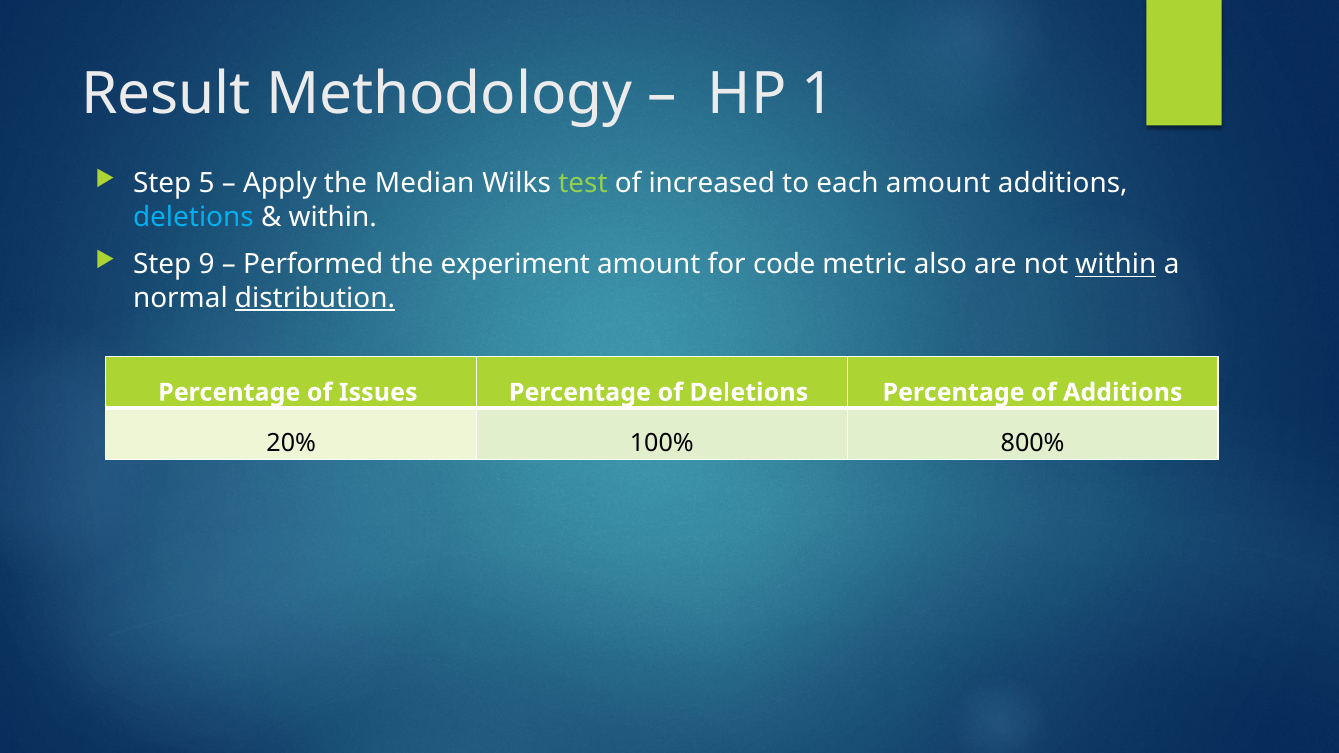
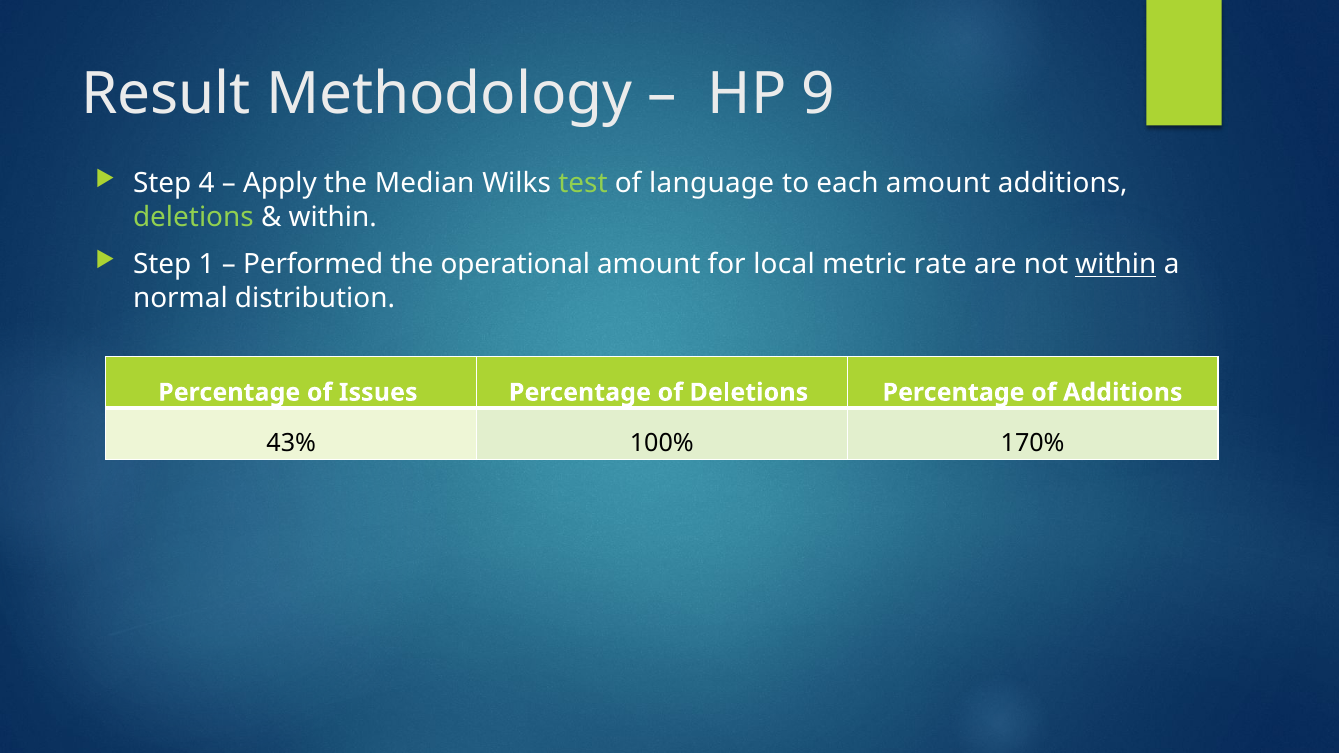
1: 1 -> 9 (819, 94)
5: 5 -> 4 (207, 184)
increased: increased -> language (712, 184)
deletions colour: light blue -> light green (193, 217)
9: 9 -> 1 (207, 264)
experiment: experiment -> operational (515, 264)
code: code -> local (784, 264)
also: also -> rate (940, 264)
distribution underline: present -> none (315, 298)
20%: 20% -> 43% (291, 444)
800%: 800% -> 170% (1033, 444)
